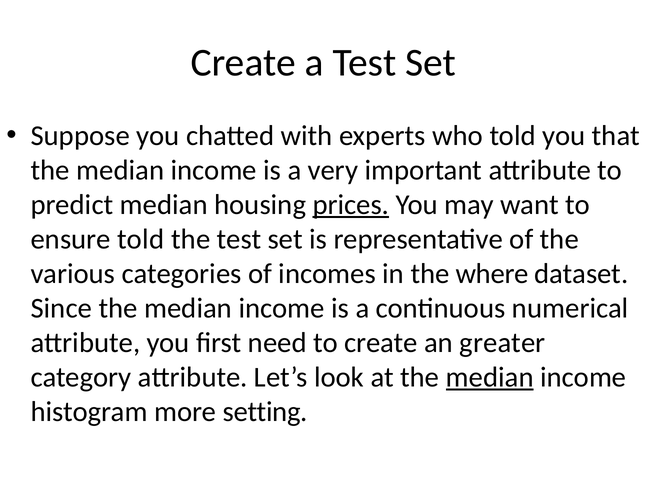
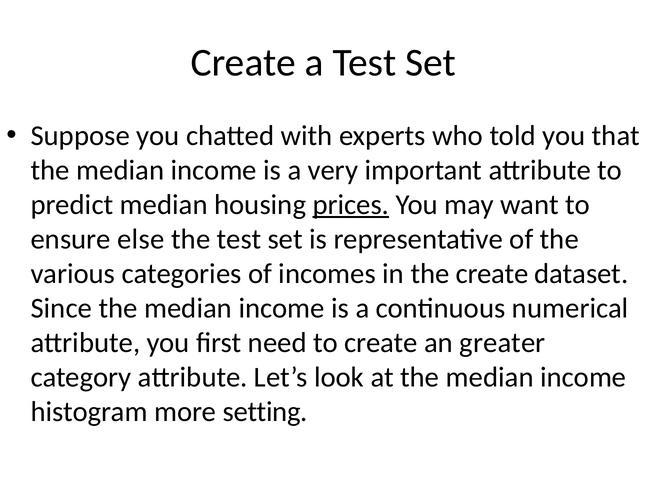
ensure told: told -> else (141, 239)
the where: where -> create (492, 274)
median underline: present -> none (490, 377)
